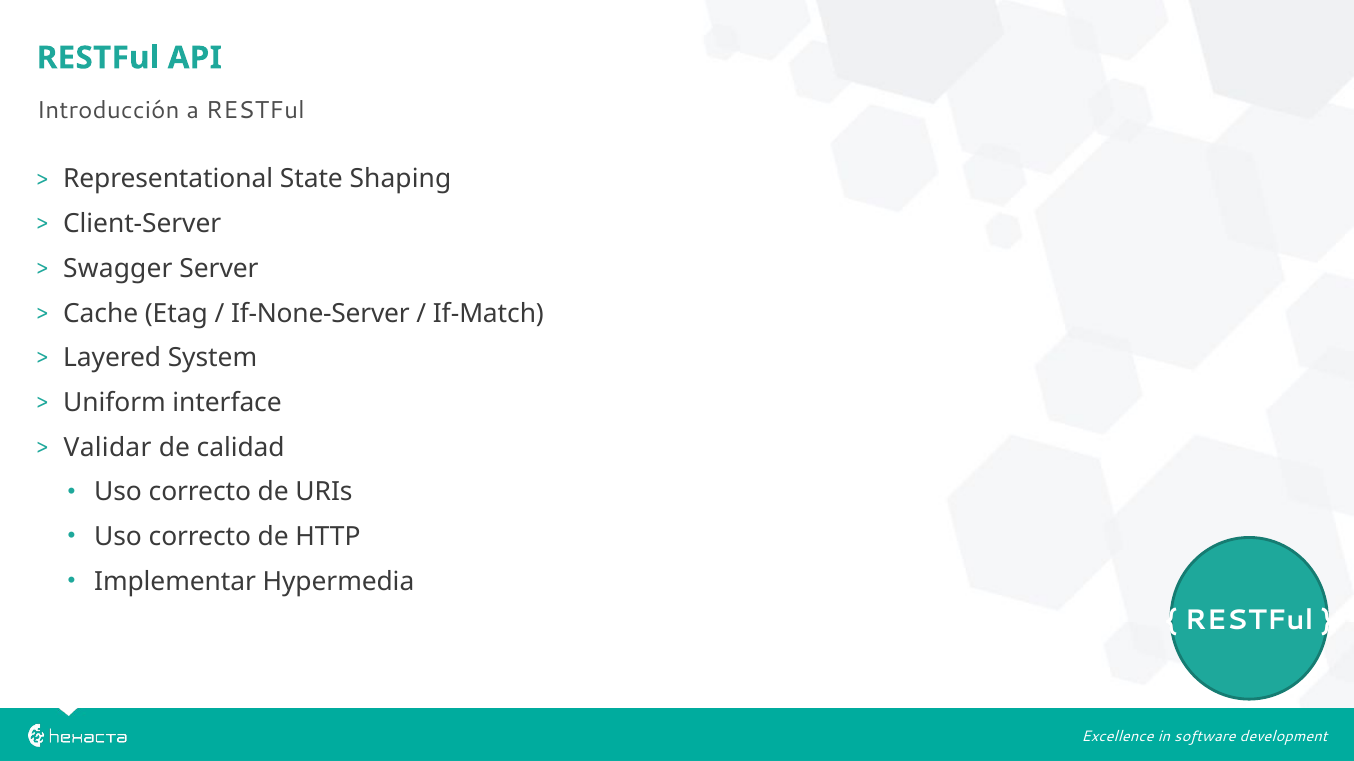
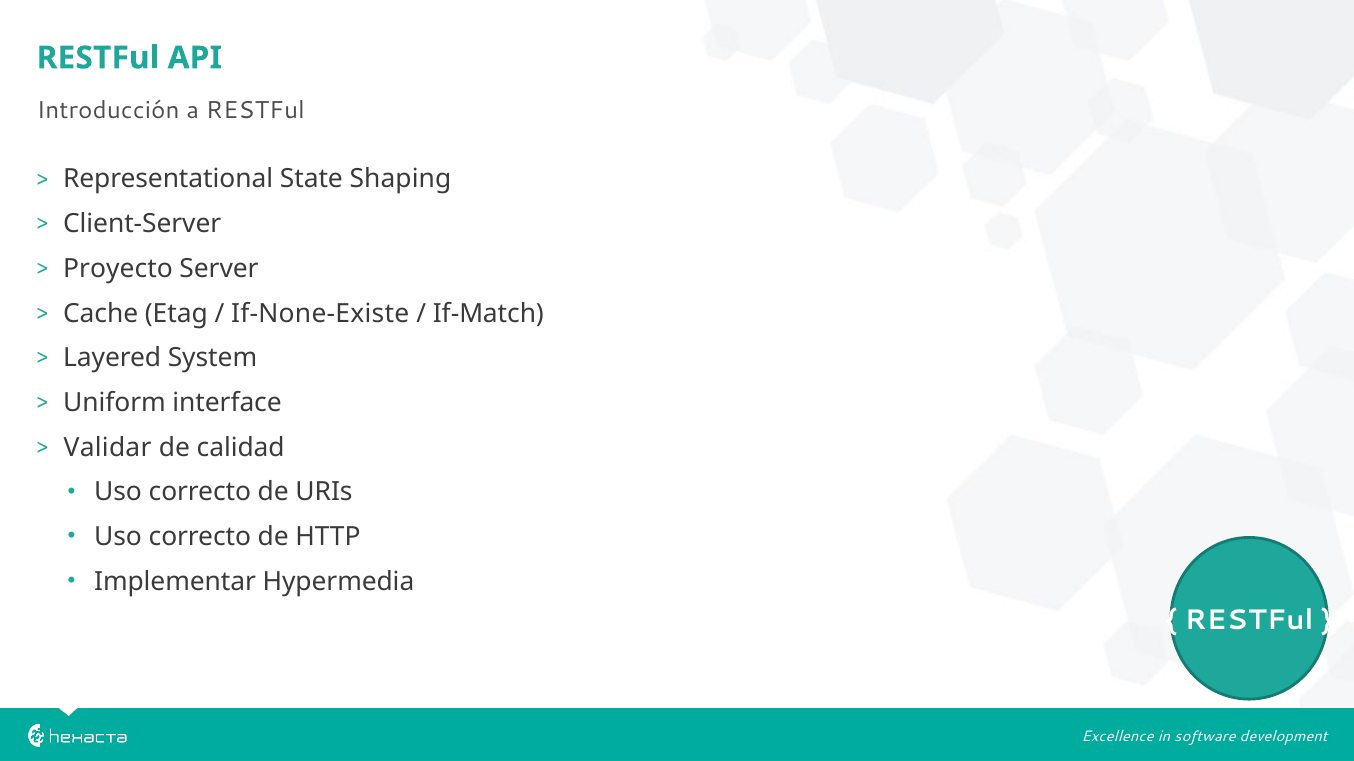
Swagger: Swagger -> Proyecto (118, 269)
If-None-Server: If-None-Server -> If-None-Existe (320, 314)
